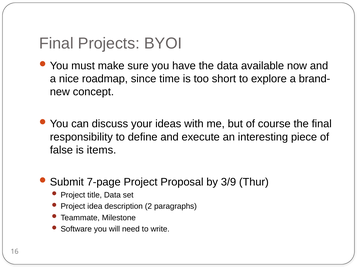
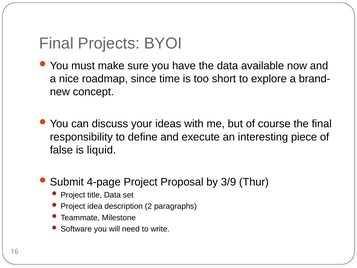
items: items -> liquid (101, 150)
7-page: 7-page -> 4-page (104, 182)
